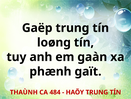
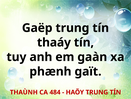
loøng: loøng -> thaáy (54, 42)
